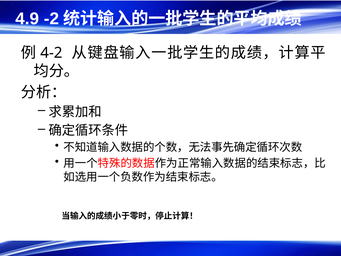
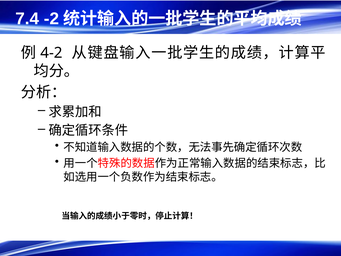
4.9: 4.9 -> 7.4 (27, 19)
